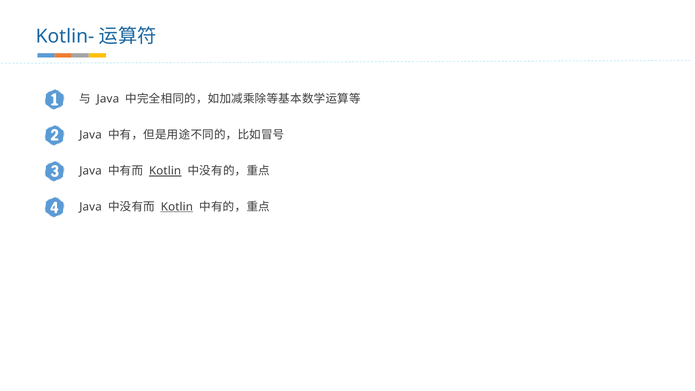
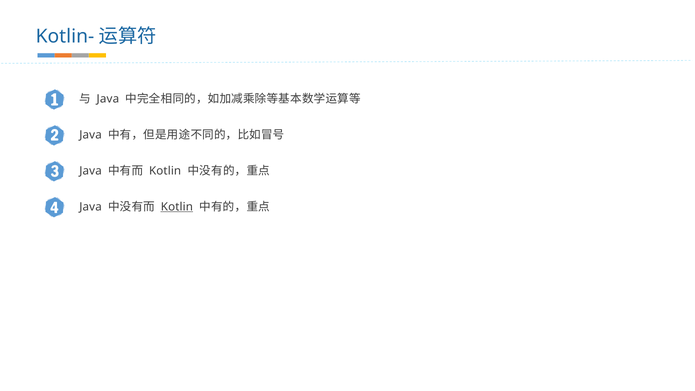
Kotlin underline: present -> none (165, 171)
